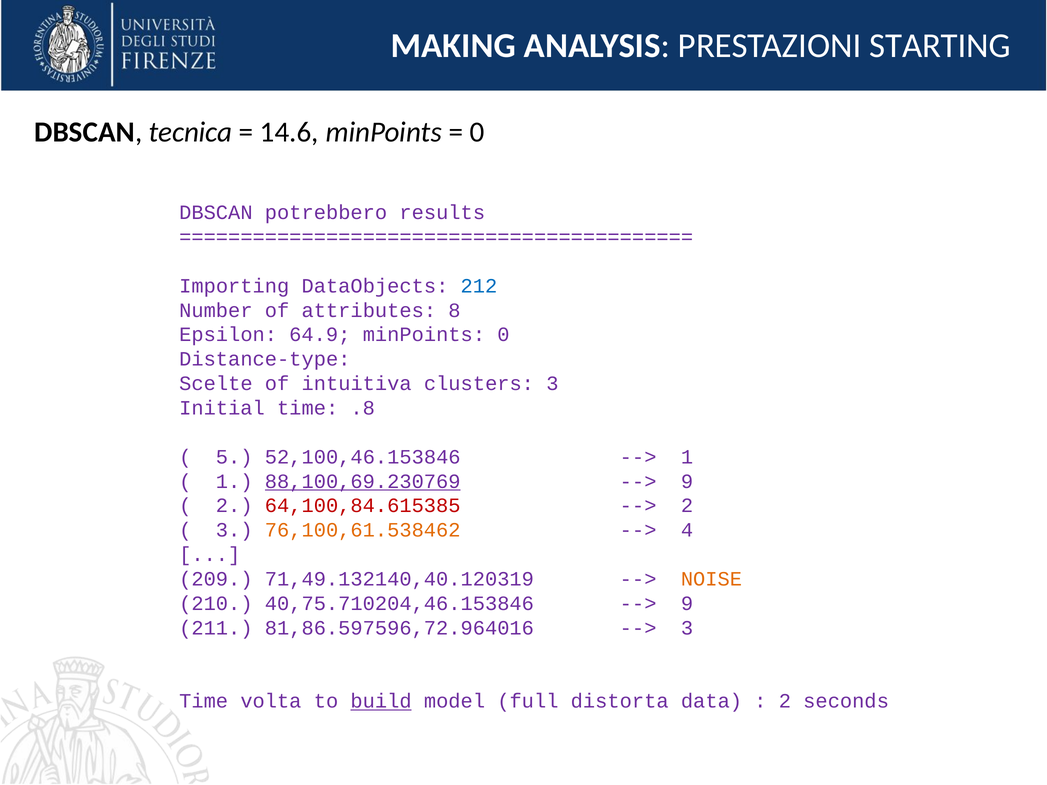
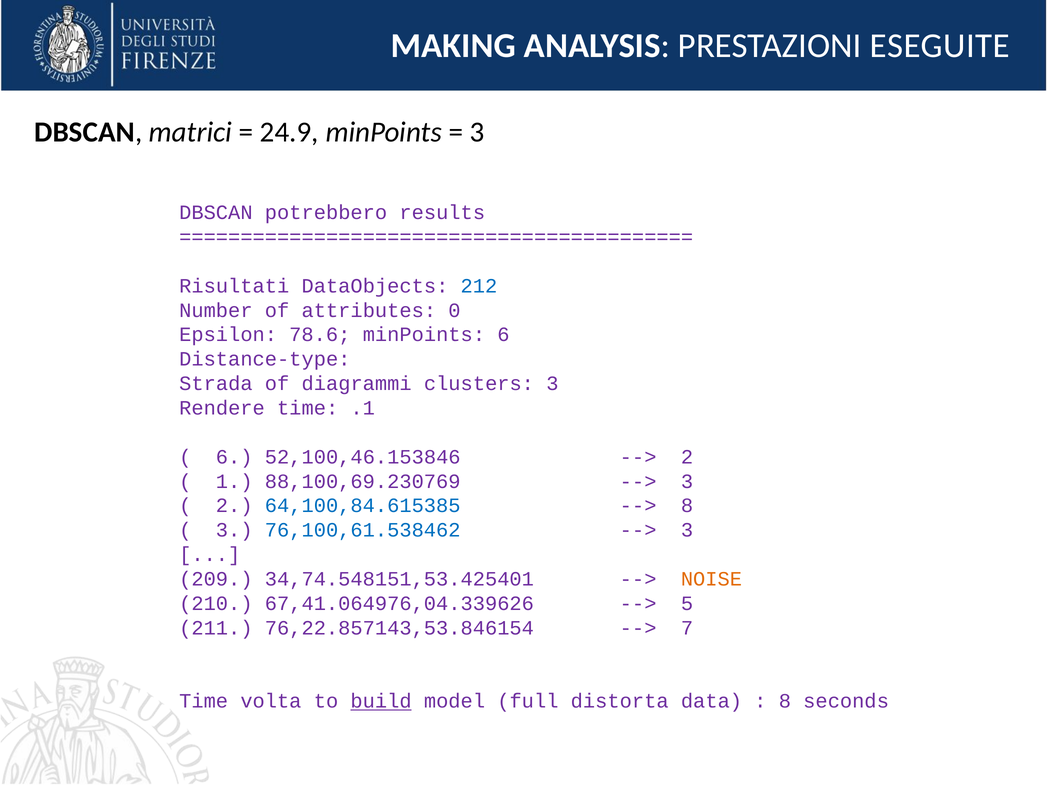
STARTING: STARTING -> ESEGUITE (940, 46)
tecnica: tecnica -> matrici (191, 132)
14.6: 14.6 -> 24.9 (289, 132)
0: 0 -> 3 (477, 132)
Importing: Importing -> Risultati (234, 286)
8: 8 -> 0 (454, 310)
64.9: 64.9 -> 78.6 (320, 335)
minPoints 0: 0 -> 6 (503, 335)
Scelte: Scelte -> Strada (216, 384)
intuitiva: intuitiva -> diagrammi (357, 384)
Initial: Initial -> Rendere (222, 408)
.8: .8 -> .1 (363, 408)
5: 5 -> 6 (234, 457)
1: 1 -> 2 (687, 457)
88,100,69.230769 underline: present -> none (363, 481)
9: 9 -> 3 (687, 481)
64,100,84.615385 colour: red -> blue (363, 506)
2: 2 -> 8 (687, 506)
76,100,61.538462 colour: orange -> blue (363, 530)
4: 4 -> 3 (687, 530)
71,49.132140,40.120319: 71,49.132140,40.120319 -> 34,74.548151,53.425401 (399, 579)
40,75.710204,46.153846: 40,75.710204,46.153846 -> 67,41.064976,04.339626 (399, 604)
9: 9 -> 5 (687, 604)
81,86.597596,72.964016: 81,86.597596,72.964016 -> 76,22.857143,53.846154 (399, 628)
3: 3 -> 7 (687, 628)
2: 2 -> 8 (785, 701)
